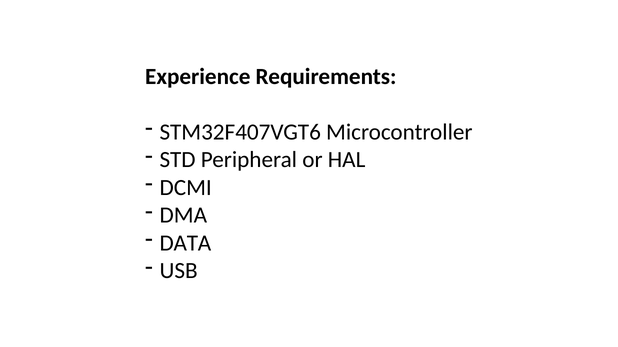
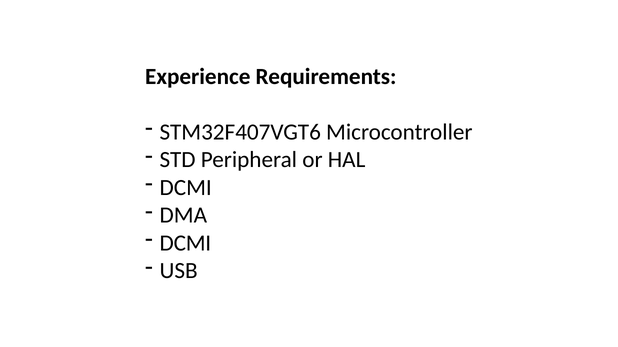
DATA: DATA -> DCMI (185, 244)
